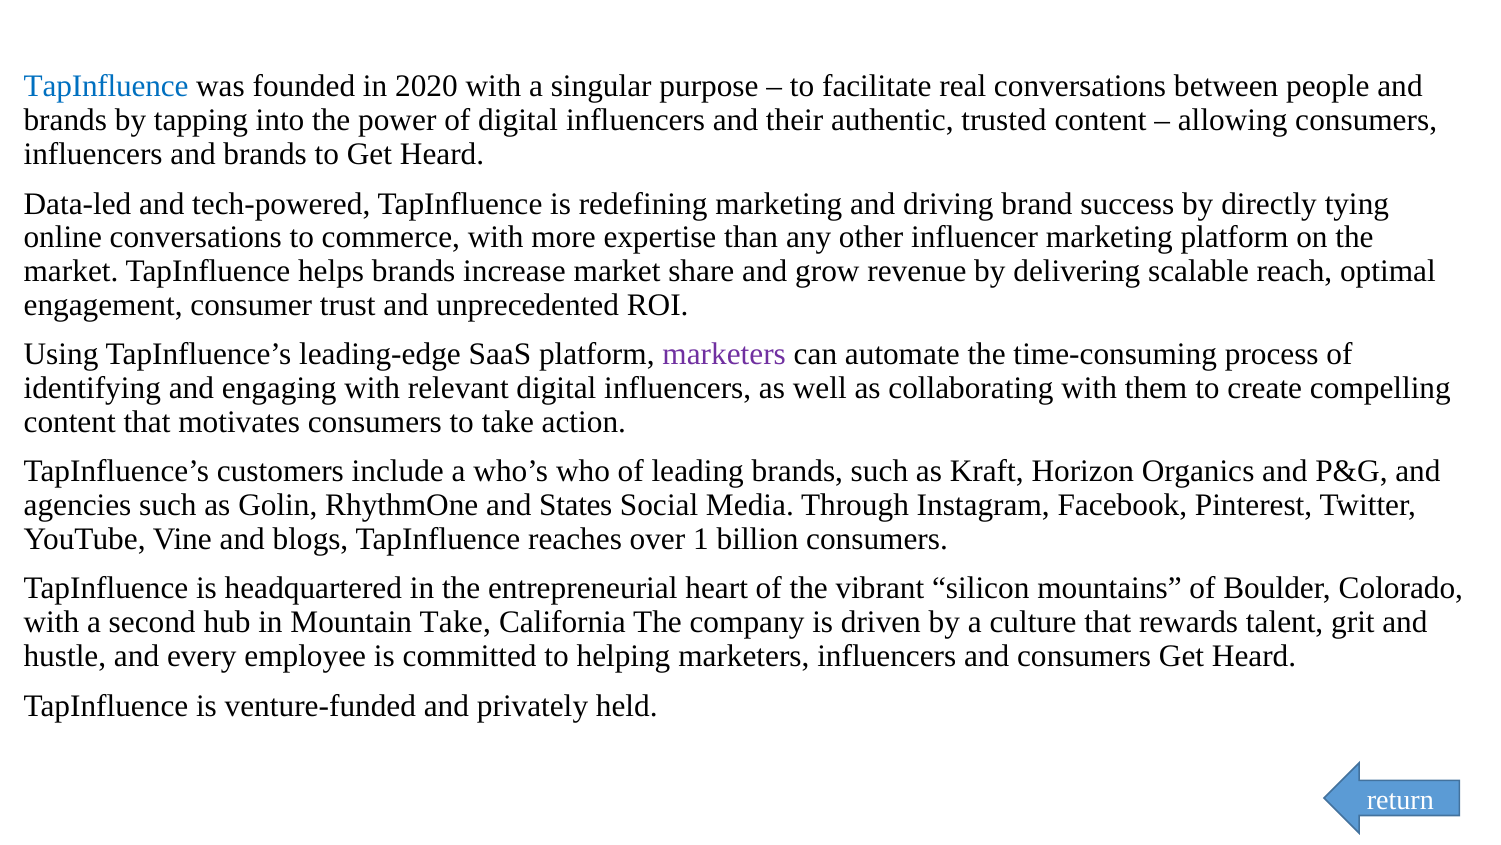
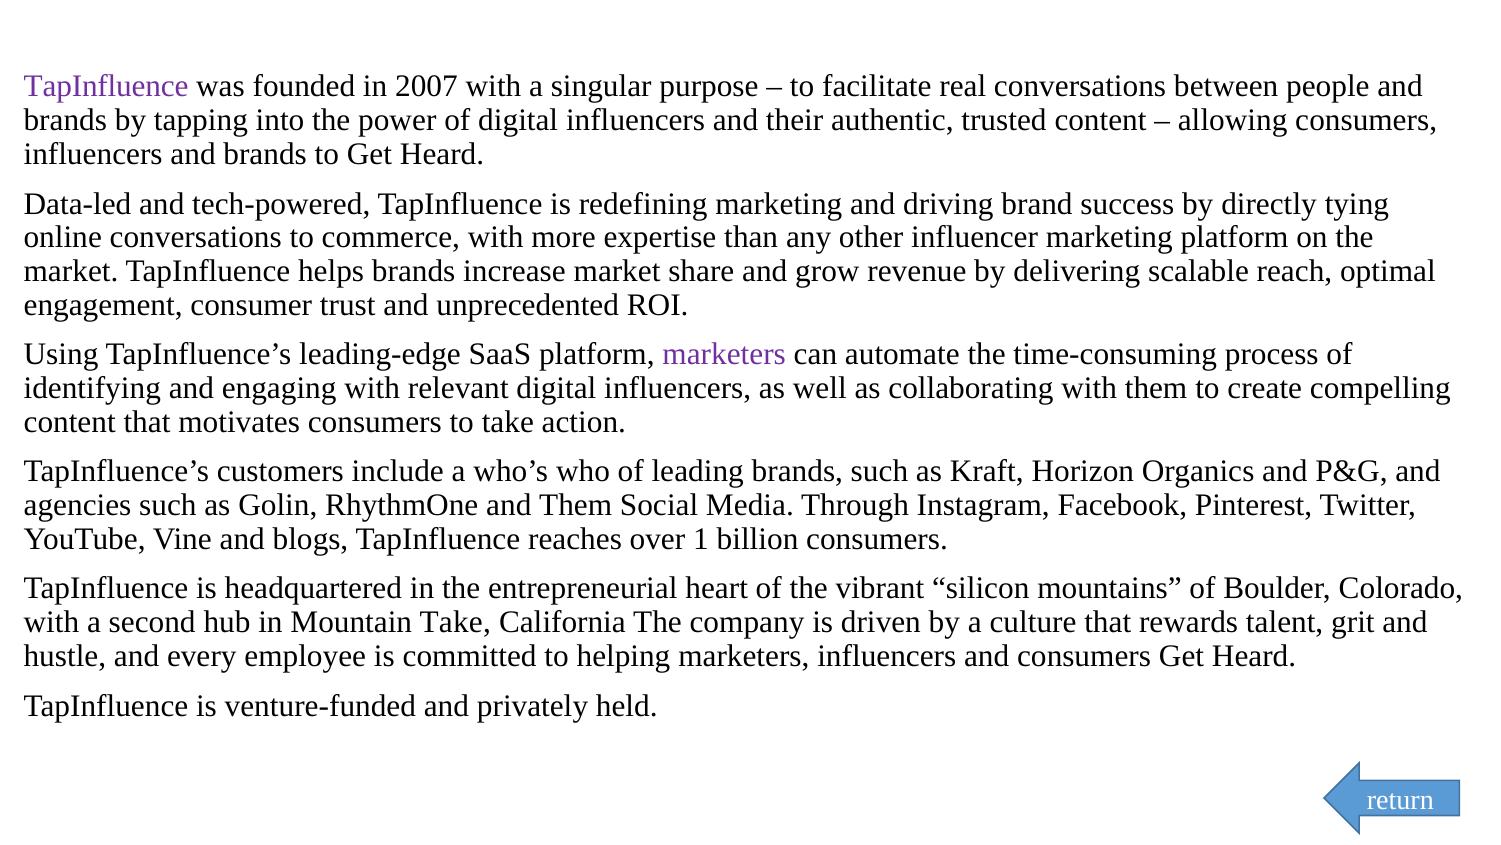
TapInfluence colour: blue -> purple (106, 87)
2020: 2020 -> 2007 (426, 87)
and States: States -> Them (576, 505)
